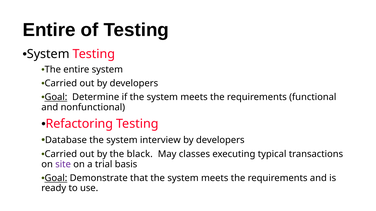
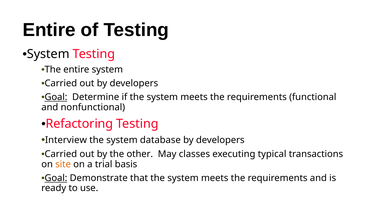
Database: Database -> Interview (66, 140)
interview: interview -> database (160, 140)
black: black -> other (140, 154)
site colour: purple -> orange (63, 165)
